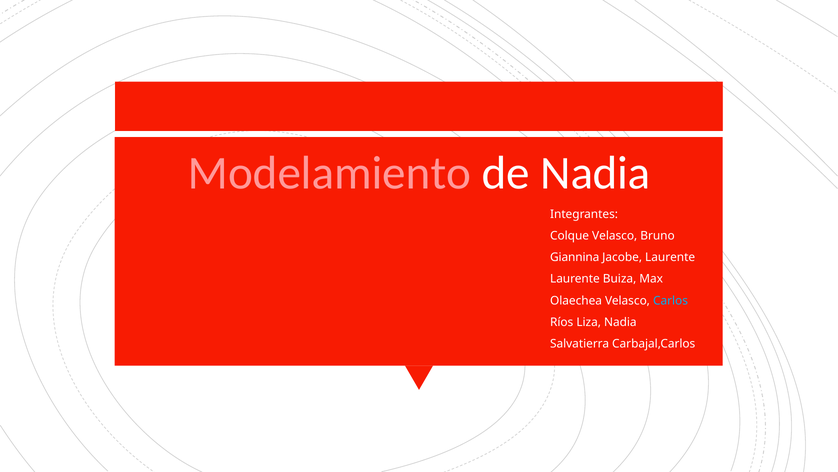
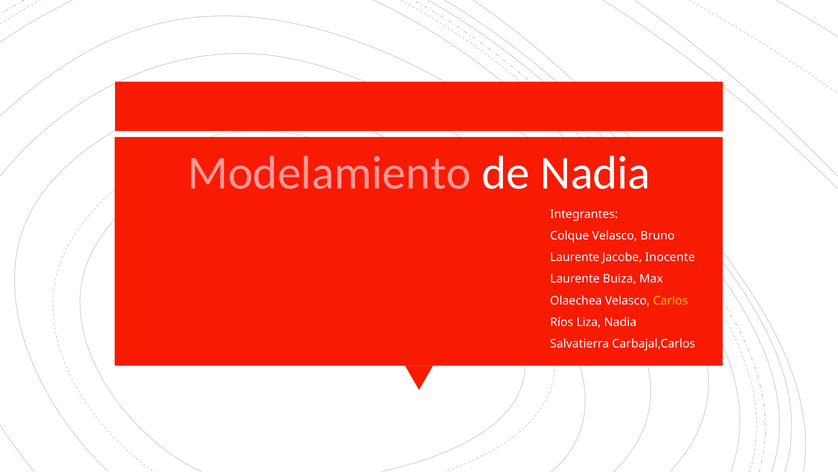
Giannina: Giannina -> Laurente (575, 257)
Jacobe Laurente: Laurente -> Inocente (670, 257)
Carlos colour: light blue -> yellow (670, 300)
